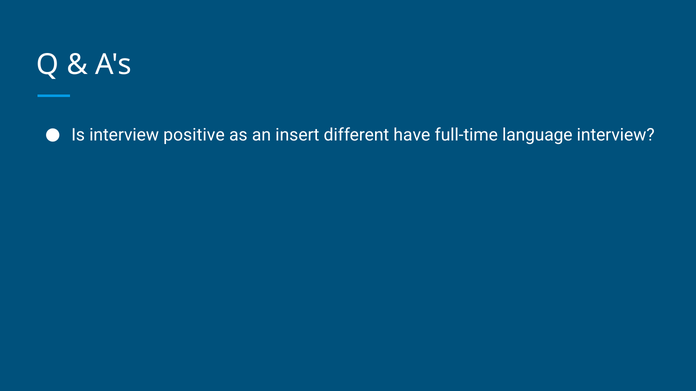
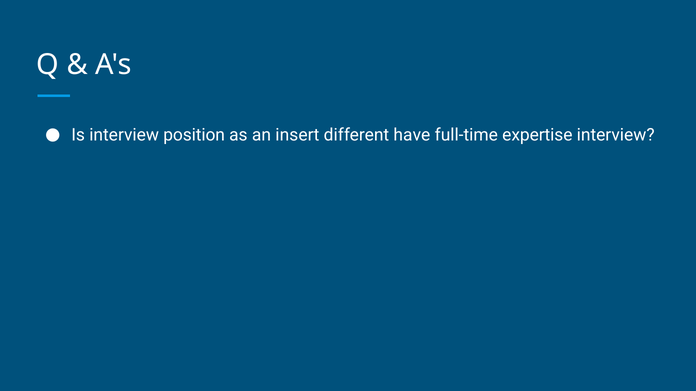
positive: positive -> position (194, 135)
language: language -> expertise (537, 135)
